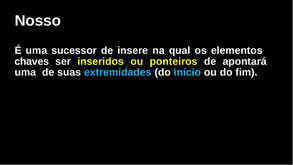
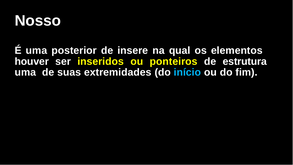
sucessor: sucessor -> posterior (74, 51)
chaves: chaves -> houver (32, 61)
apontará: apontará -> estrutura (245, 61)
extremidades colour: light blue -> white (118, 72)
